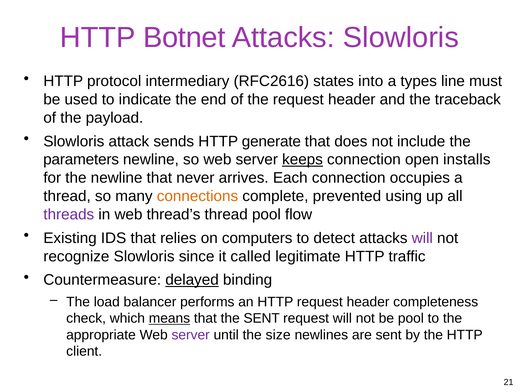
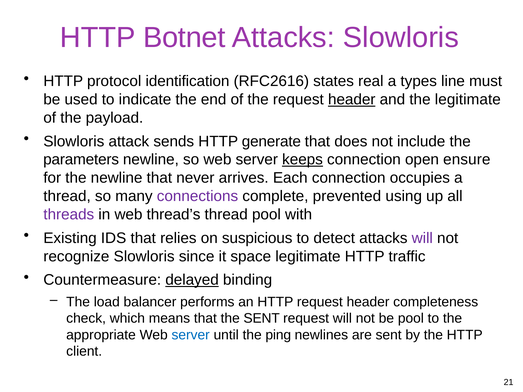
intermediary: intermediary -> identification (187, 81)
into: into -> real (371, 81)
header underline: none -> present (352, 100)
the traceback: traceback -> legitimate (468, 100)
installs: installs -> ensure (467, 160)
connections colour: orange -> purple (197, 196)
flow: flow -> with (299, 215)
computers: computers -> suspicious (257, 238)
called: called -> space (251, 256)
means underline: present -> none (169, 319)
server colour: purple -> blue (191, 335)
size: size -> ping (278, 335)
